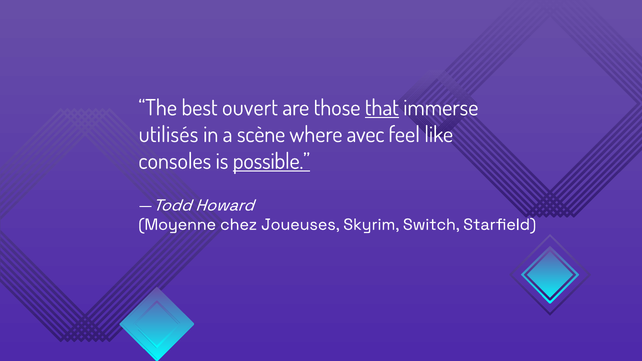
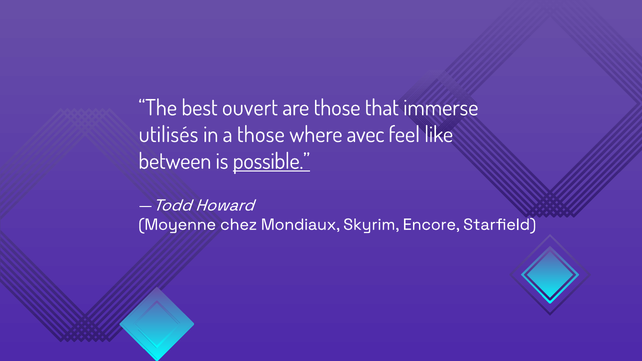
that underline: present -> none (382, 108)
a scène: scène -> those (261, 135)
consoles: consoles -> between (175, 162)
Joueuses: Joueuses -> Mondiaux (300, 225)
Switch: Switch -> Encore (431, 225)
